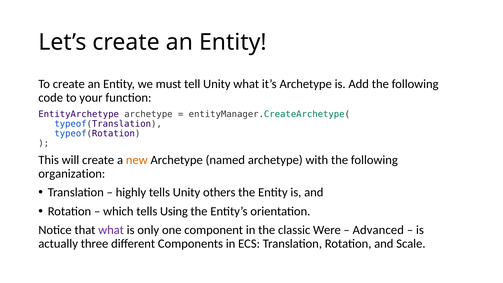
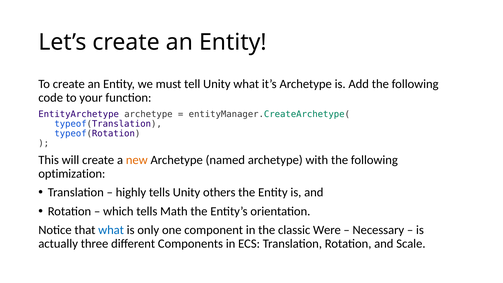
organization: organization -> optimization (72, 174)
Using: Using -> Math (174, 211)
what colour: purple -> blue (111, 230)
Advanced: Advanced -> Necessary (378, 230)
